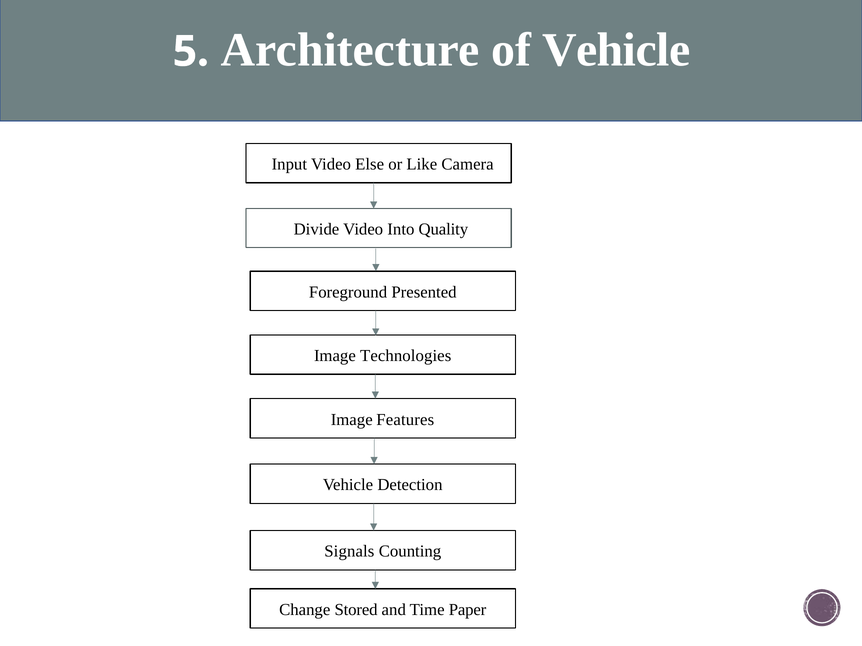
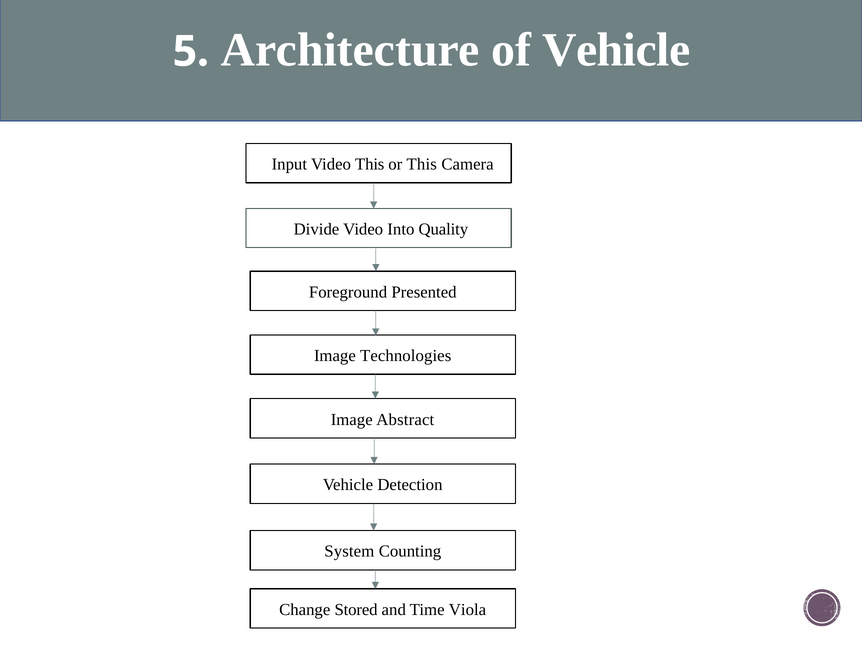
Video Else: Else -> This (370, 164)
or Like: Like -> This (422, 164)
Features: Features -> Abstract (405, 420)
Signals: Signals -> System (349, 552)
Paper: Paper -> Viola (467, 610)
